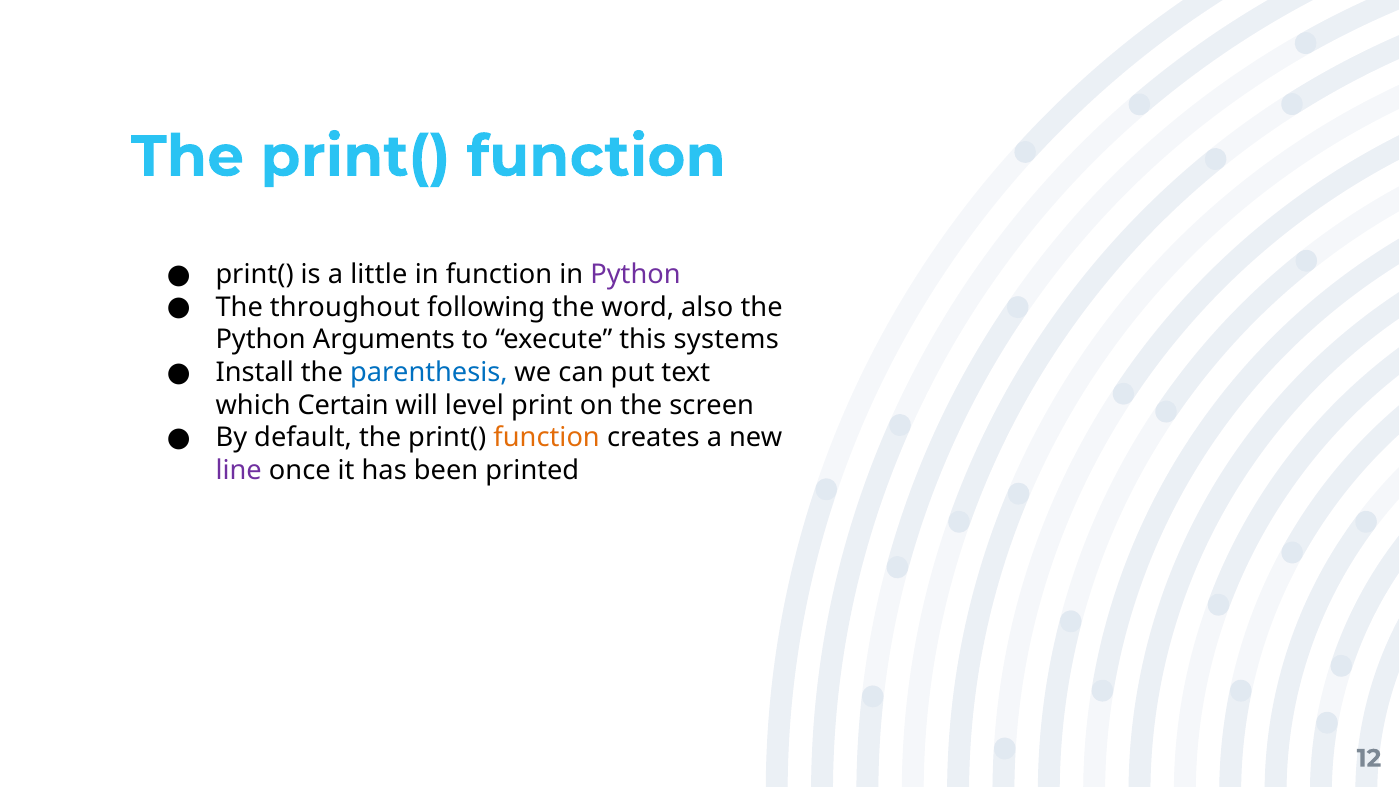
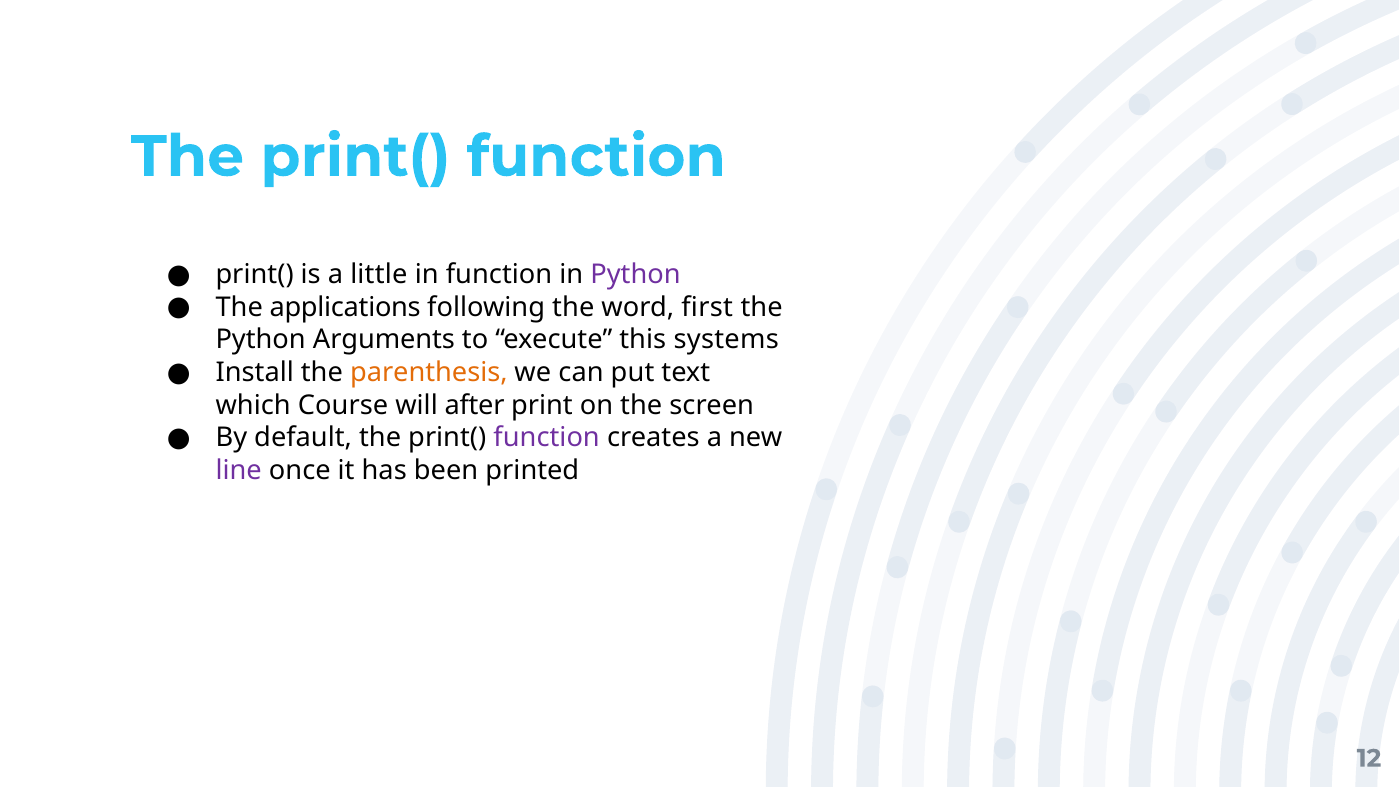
throughout: throughout -> applications (345, 307)
also: also -> first (707, 307)
parenthesis colour: blue -> orange (429, 373)
Certain: Certain -> Course (343, 405)
level: level -> after (475, 405)
function colour: orange -> purple (547, 438)
